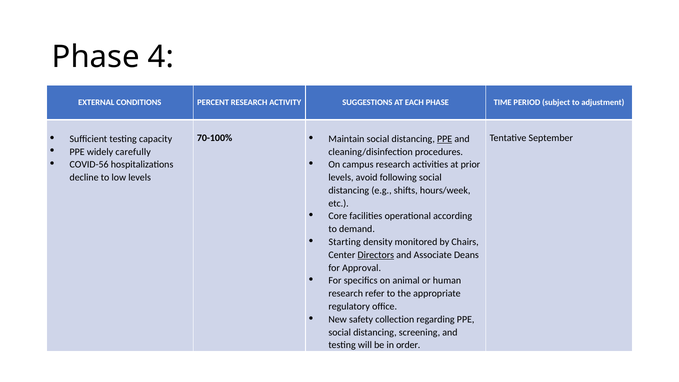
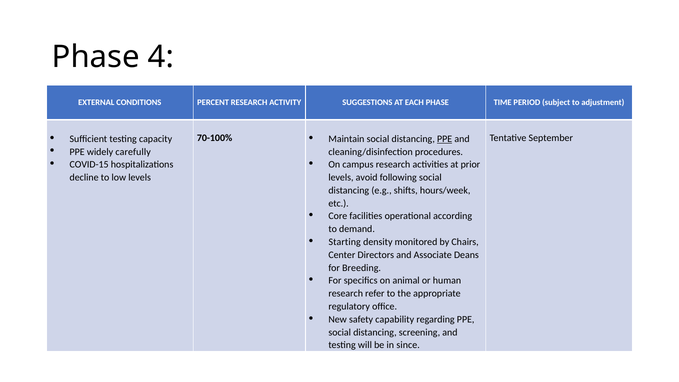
COVID-56: COVID-56 -> COVID-15 (89, 165)
Directors underline: present -> none (376, 255)
Approval: Approval -> Breeding (362, 268)
collection: collection -> capability (395, 319)
order: order -> since (408, 345)
